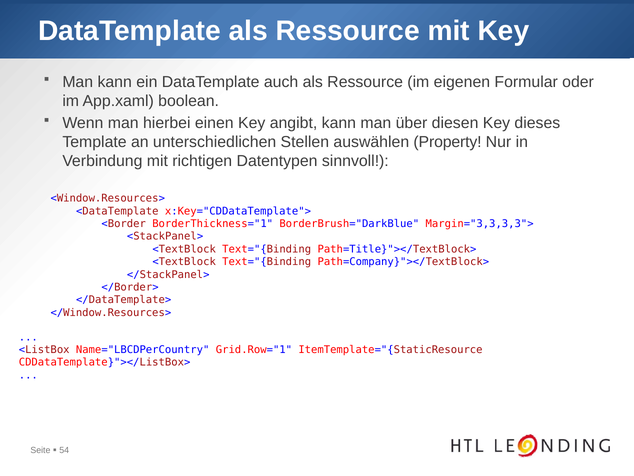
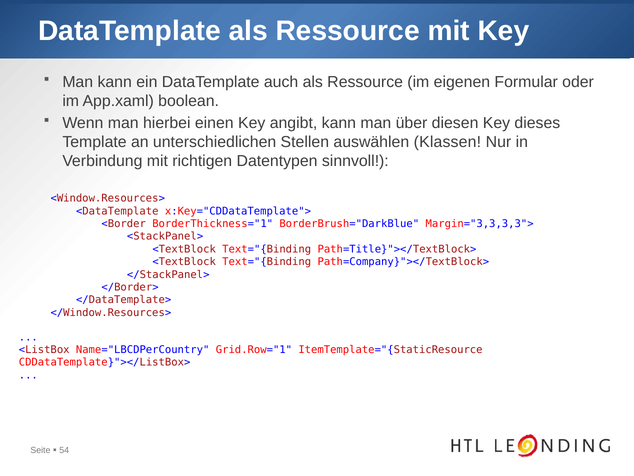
Property: Property -> Klassen (447, 142)
